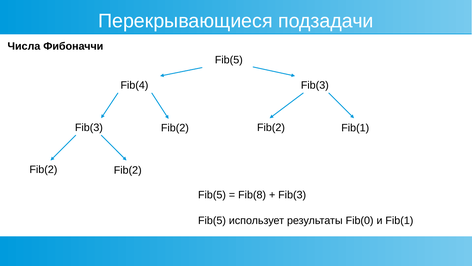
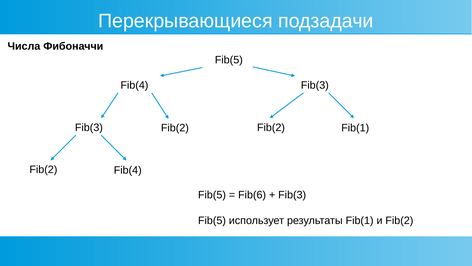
Fib(2: Fib(2 -> Fib(4 (128, 170)
Fib(8: Fib(8 -> Fib(6 (252, 195)
результаты Fib(0: Fib(0 -> Fib(1 (360, 220)
и Fib(1: Fib(1 -> Fib(2 (399, 220)
